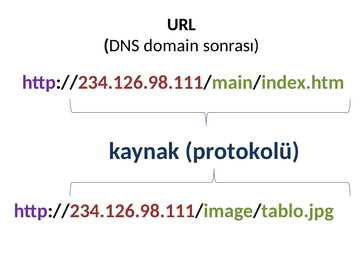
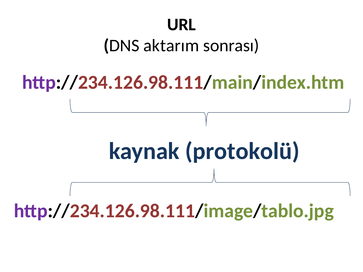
domain: domain -> aktarım (171, 46)
